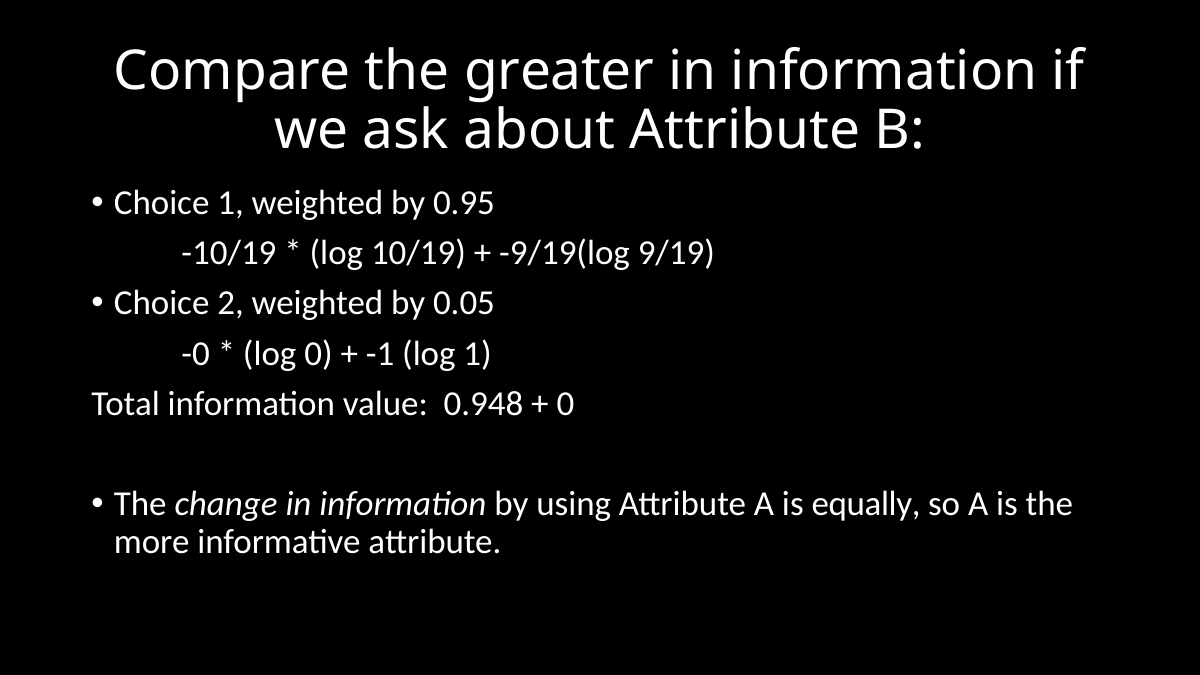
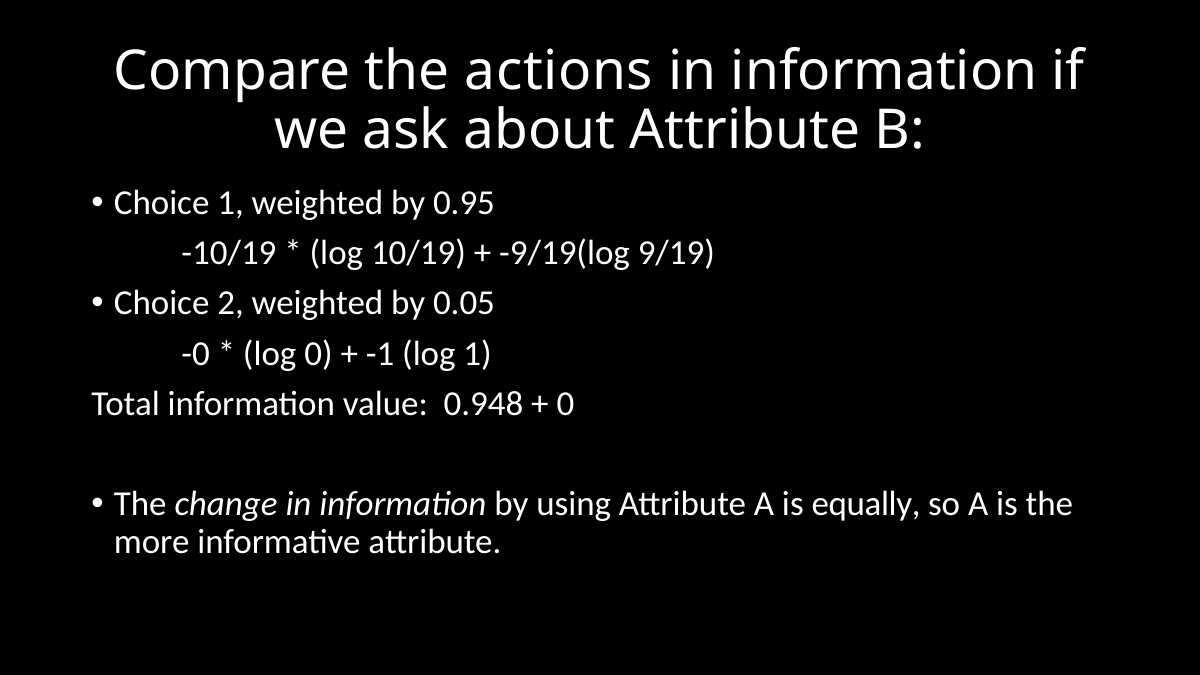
greater: greater -> actions (559, 71)
